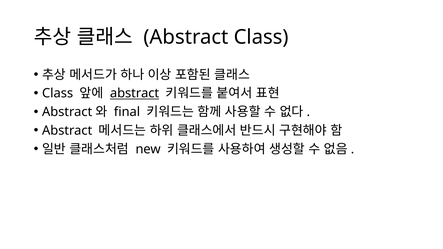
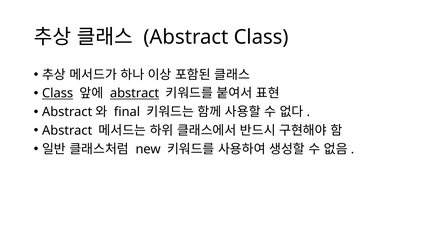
Class underline: none -> present (58, 93)
